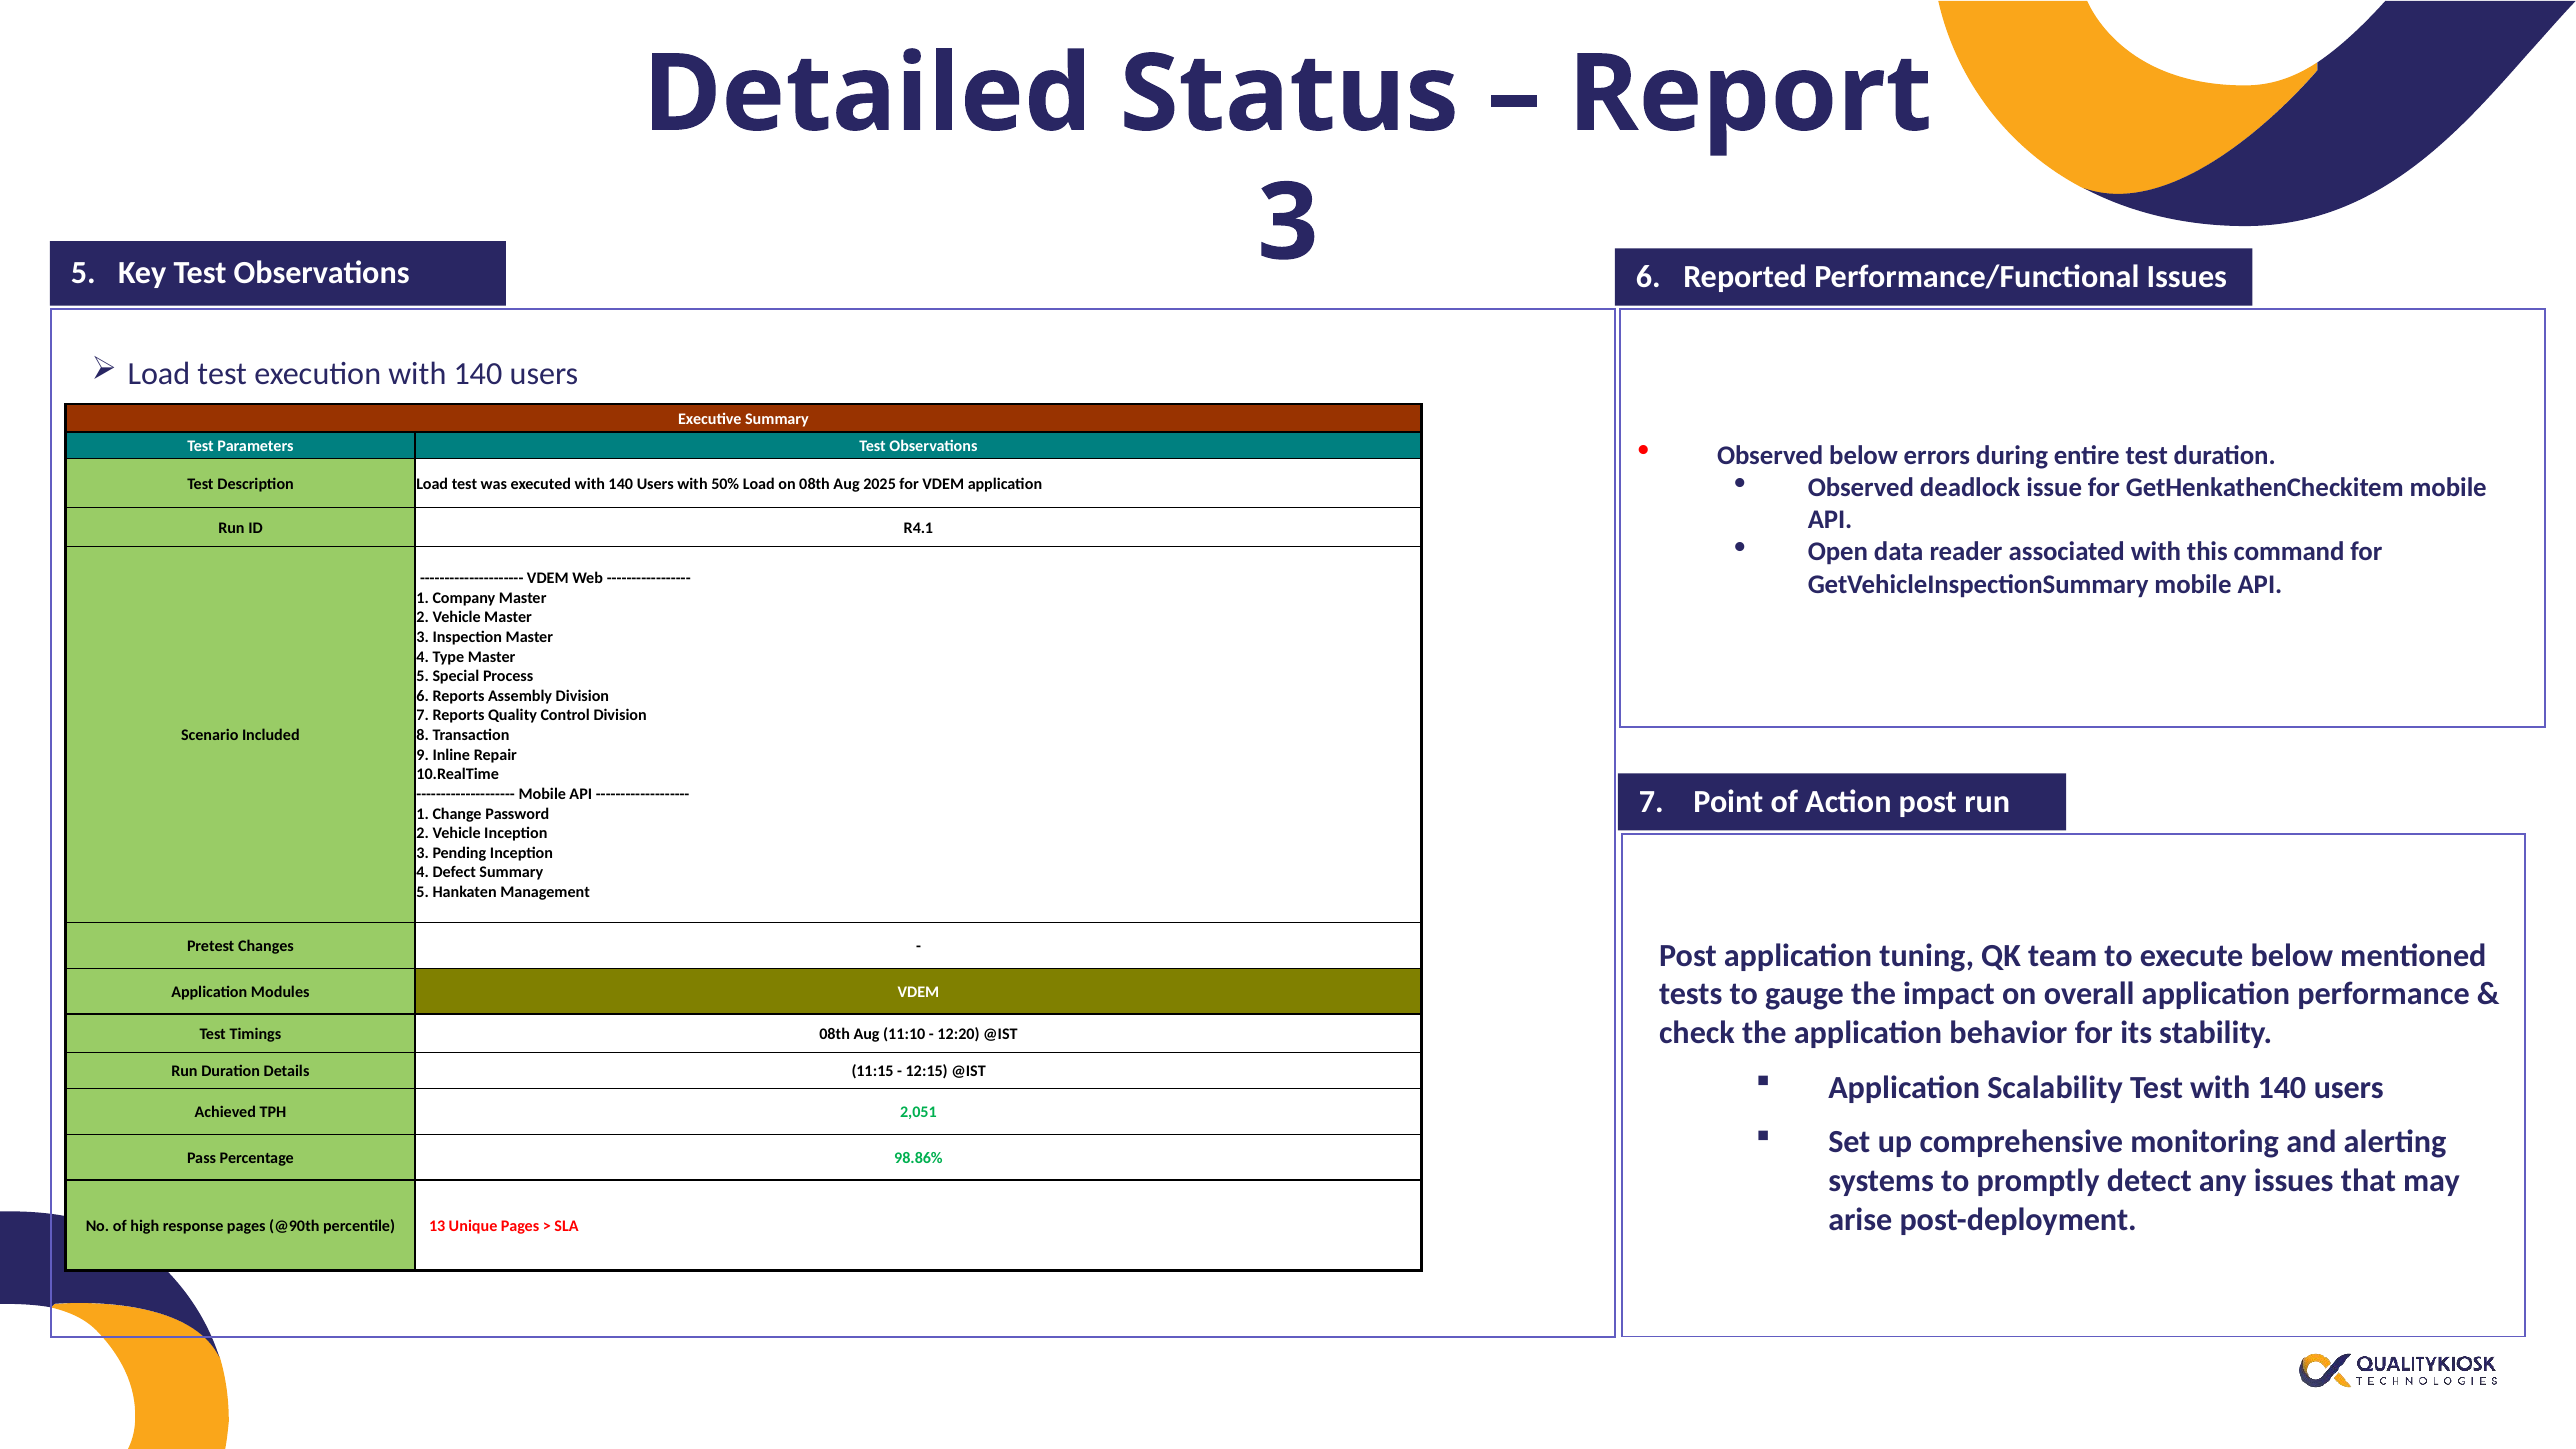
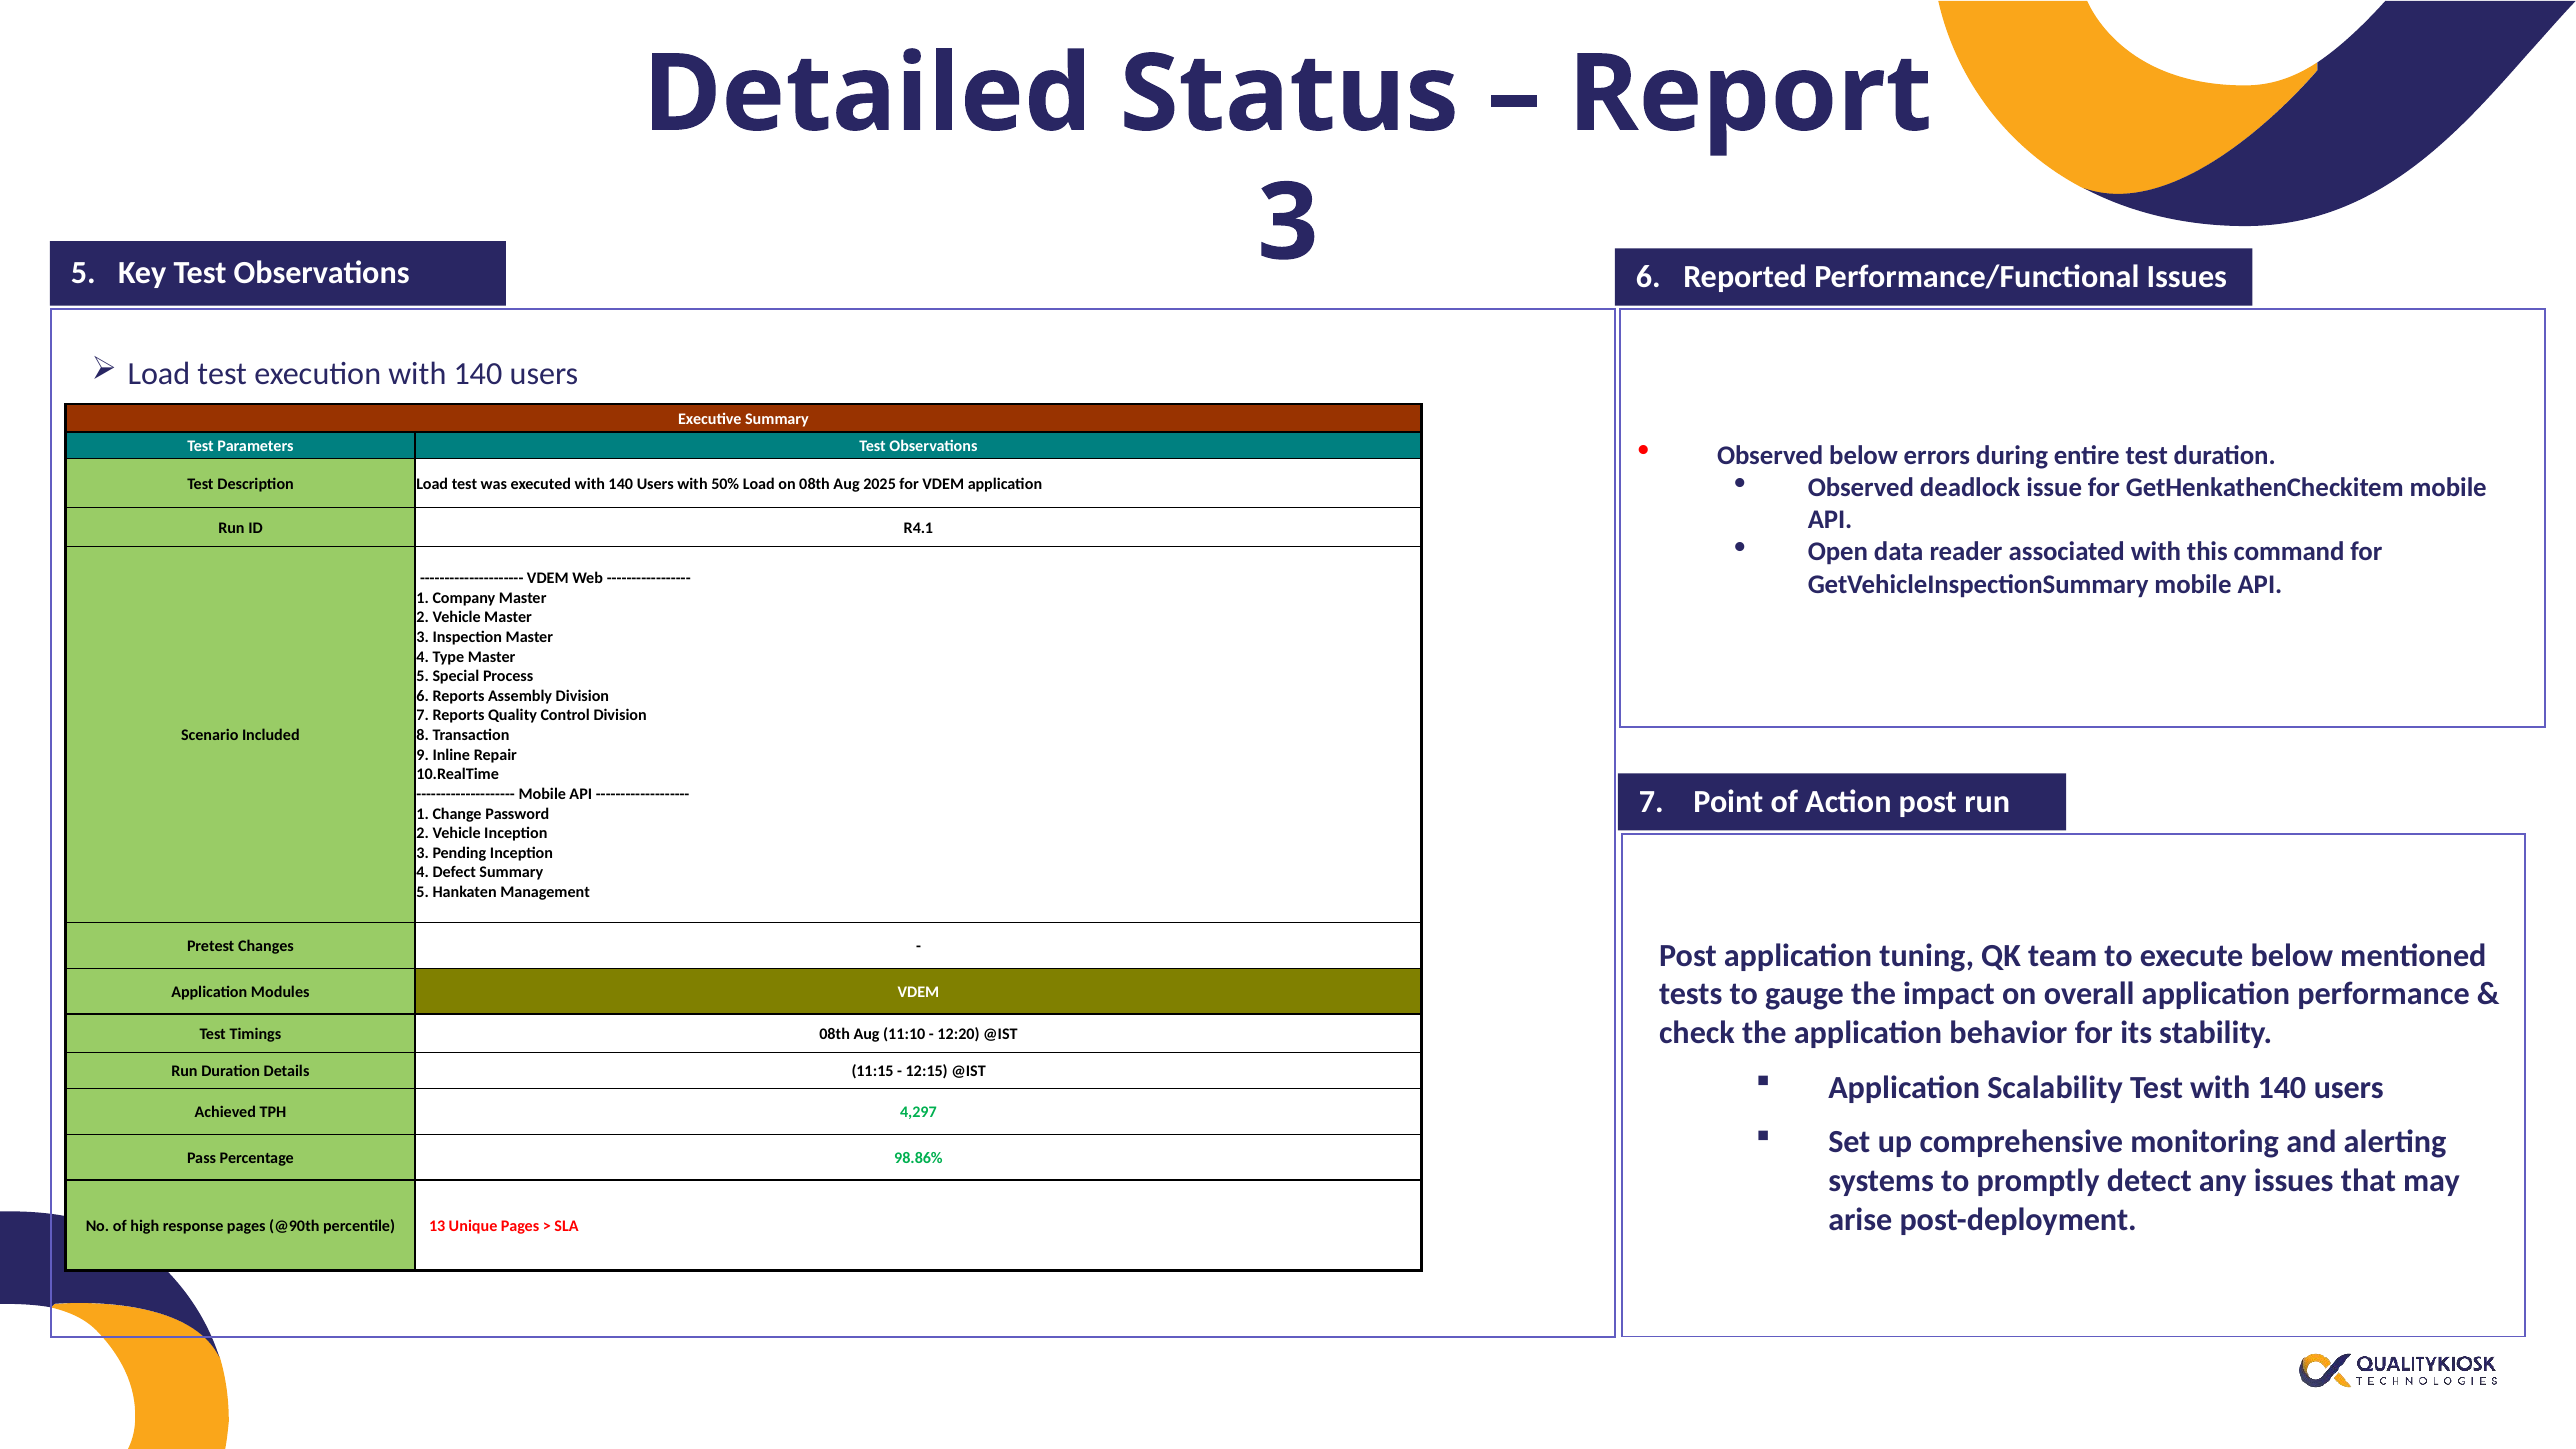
2,051: 2,051 -> 4,297 (918, 1112)
